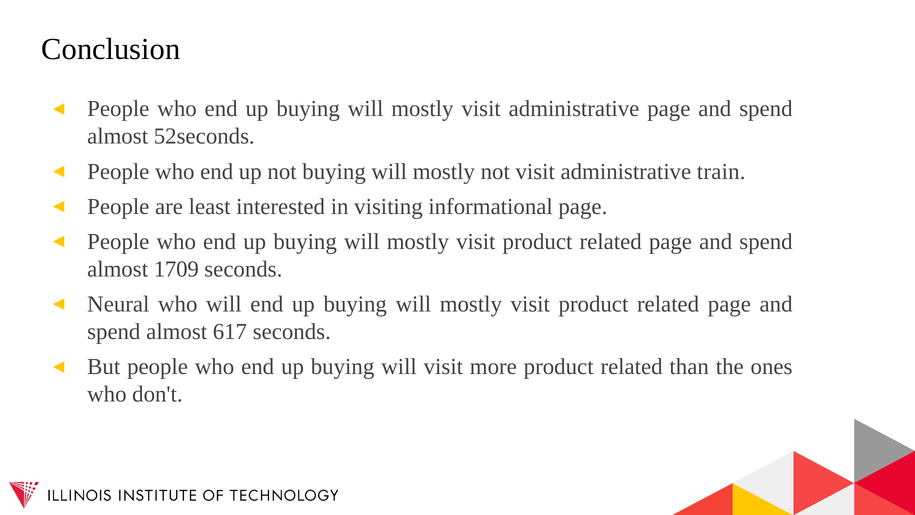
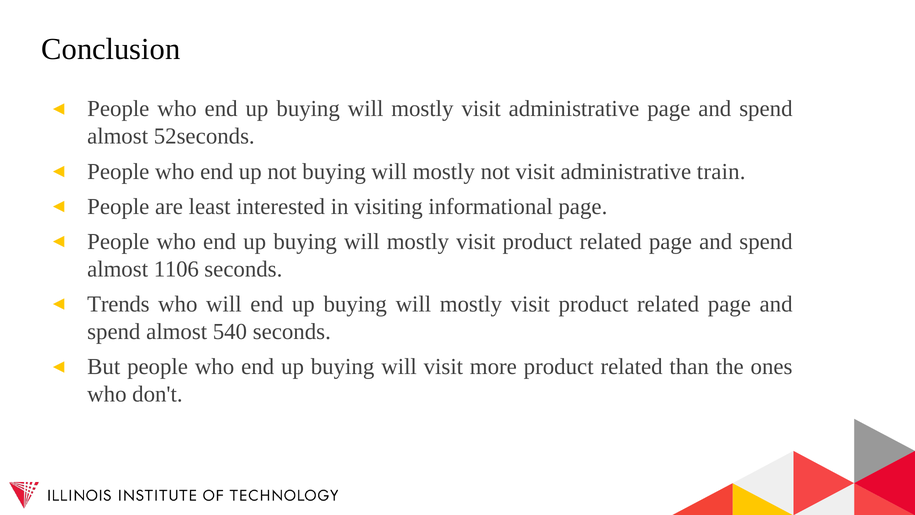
1709: 1709 -> 1106 (176, 269)
Neural: Neural -> Trends (118, 304)
617: 617 -> 540 (230, 332)
